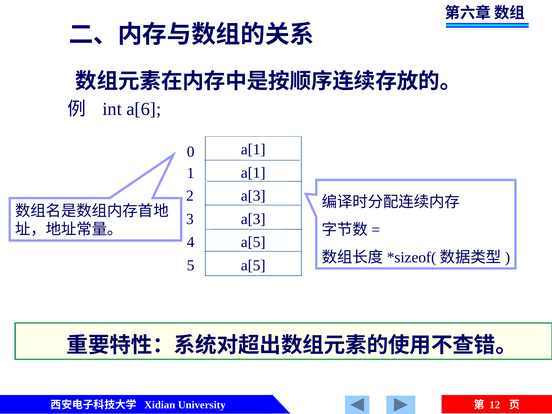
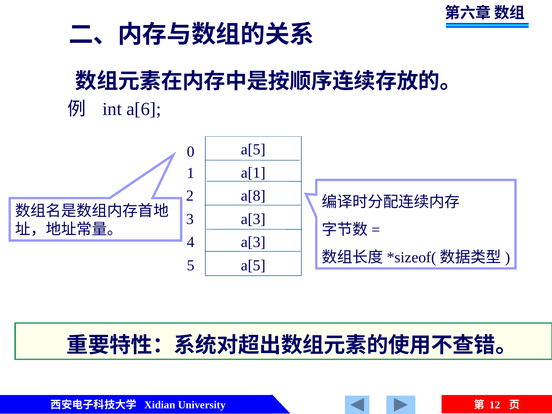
a[1: a[1 -> a[5 (253, 150)
a[3: a[3 -> a[8 (253, 196)
a[5: a[5 -> a[3 (253, 242)
